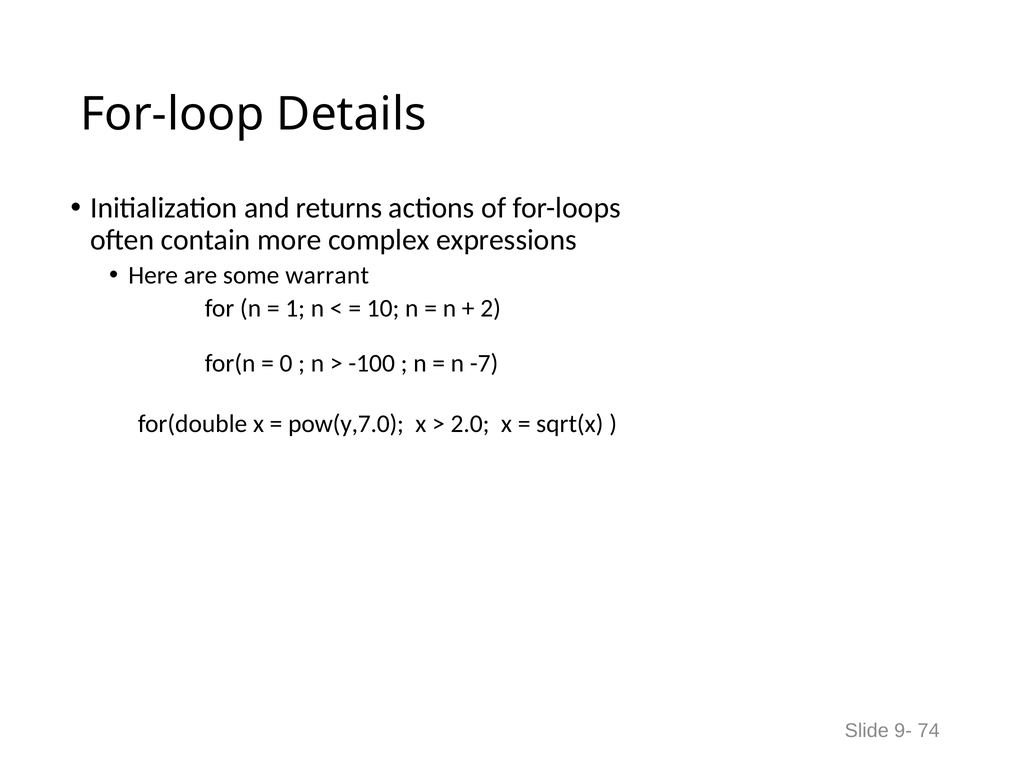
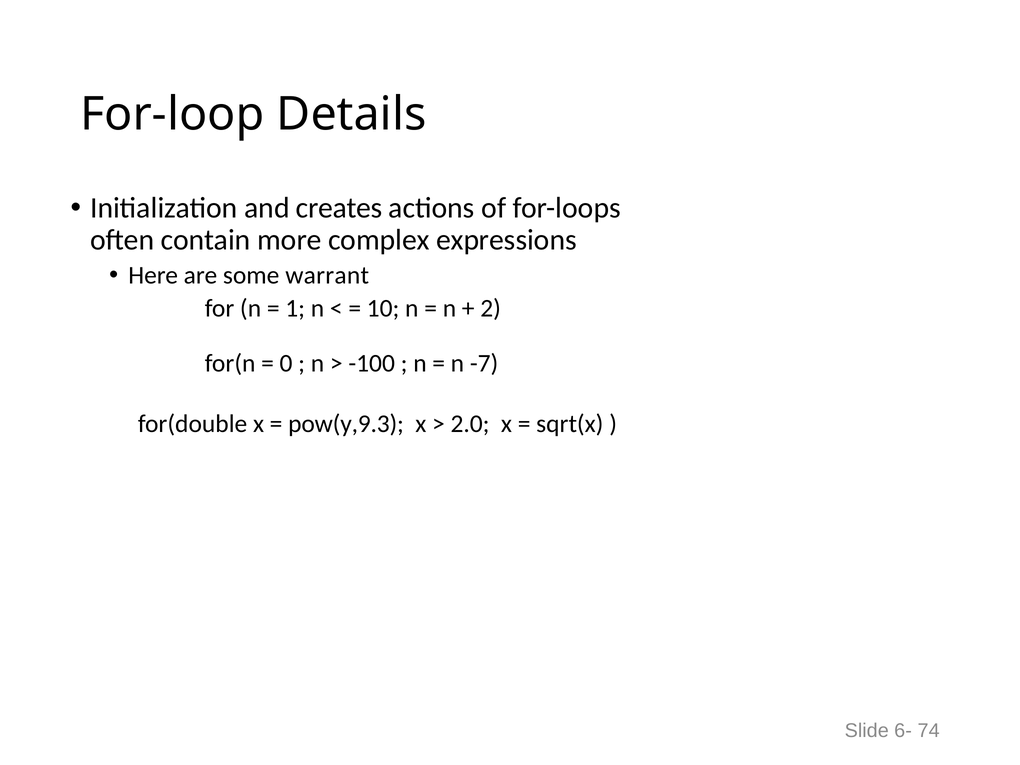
returns: returns -> creates (339, 208)
pow(y,7.0: pow(y,7.0 -> pow(y,9.3 (346, 424)
9-: 9- -> 6- (903, 731)
